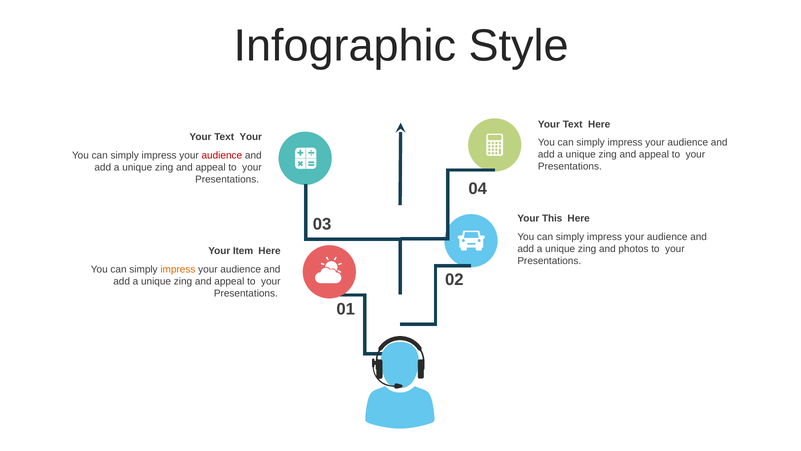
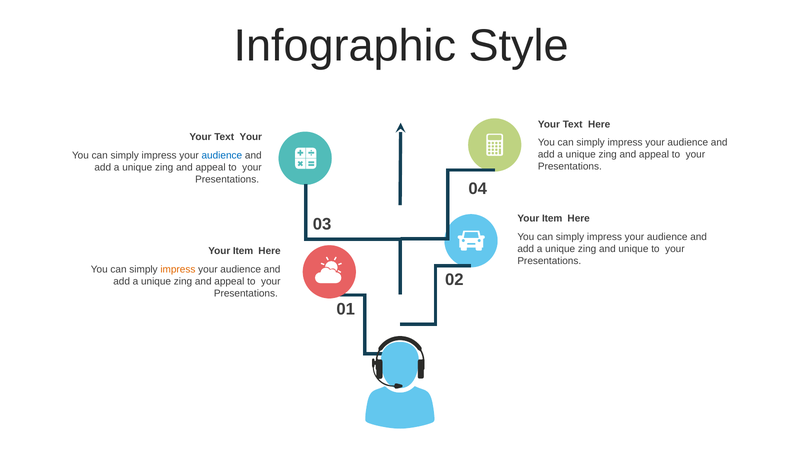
audience colour: red -> blue (222, 155)
This: This -> Item (552, 218)
and photos: photos -> unique (633, 249)
